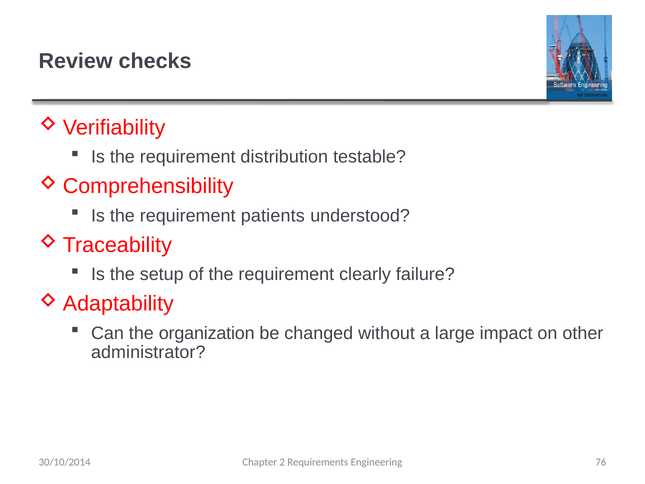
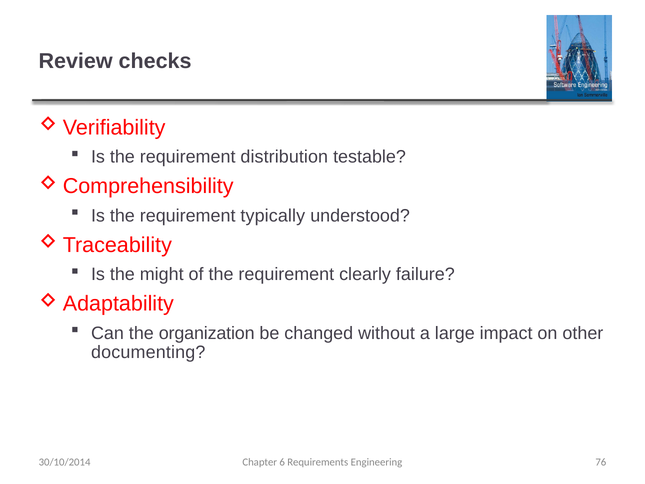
patients: patients -> typically (273, 216)
setup: setup -> might (162, 274)
administrator: administrator -> documenting (148, 352)
2: 2 -> 6 (282, 462)
